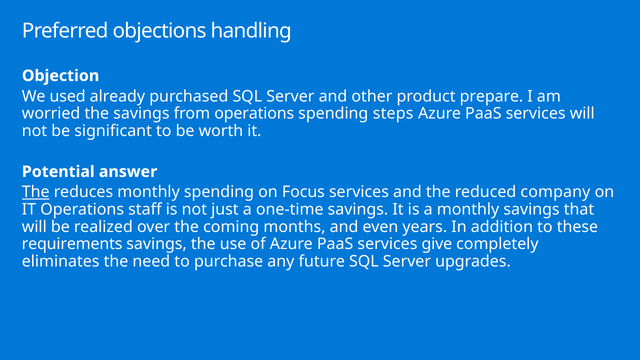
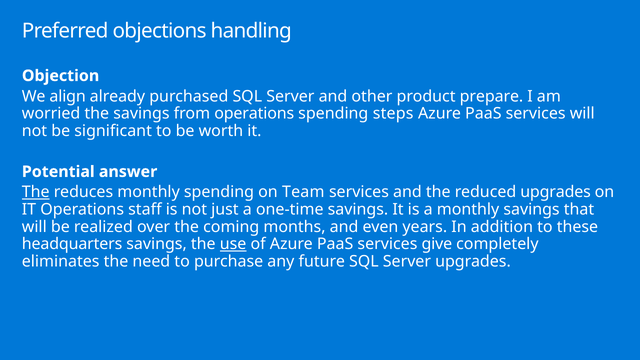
used: used -> align (68, 96)
Focus: Focus -> Team (303, 192)
reduced company: company -> upgrades (556, 192)
requirements: requirements -> headquarters (72, 244)
use underline: none -> present (233, 244)
